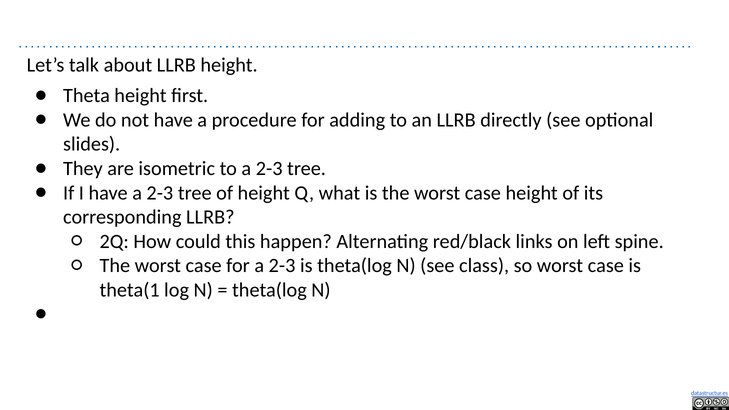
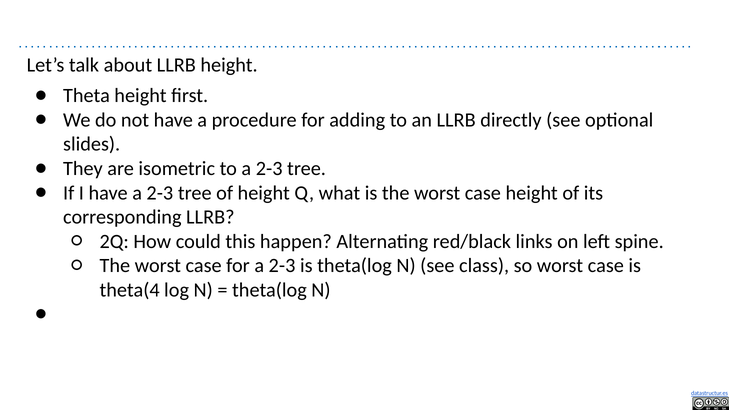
theta(1: theta(1 -> theta(4 (130, 290)
